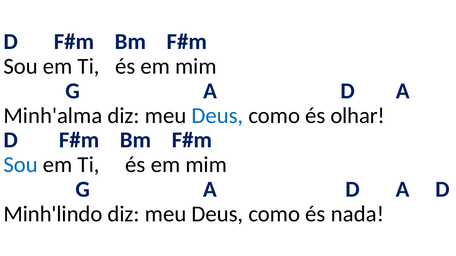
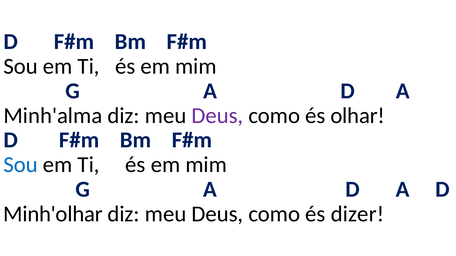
Deus colour: blue -> purple (217, 116)
Minh'lindo: Minh'lindo -> Minh'olhar (53, 214)
nada: nada -> dizer (357, 214)
